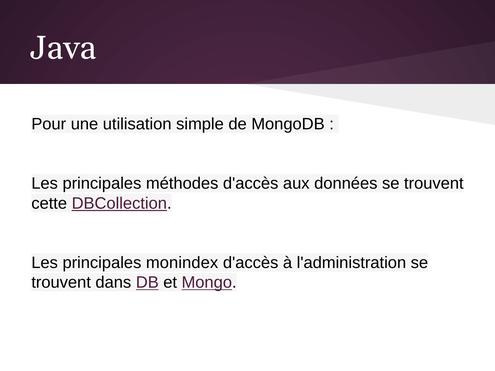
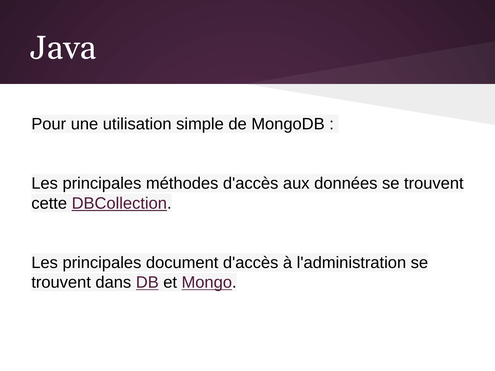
monindex: monindex -> document (182, 263)
